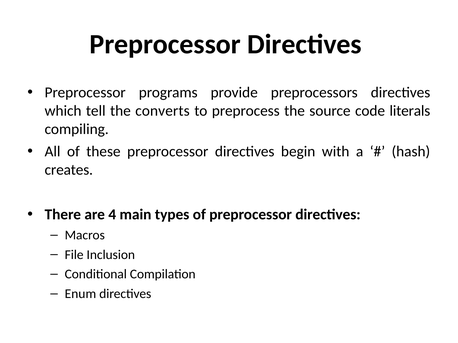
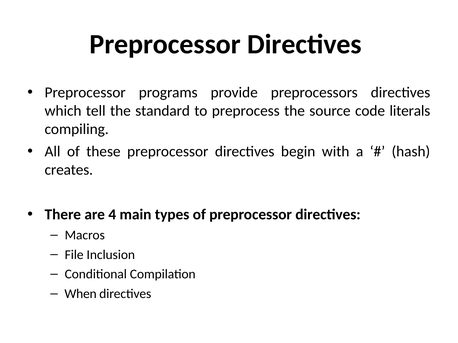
converts: converts -> standard (163, 111)
Enum: Enum -> When (81, 294)
